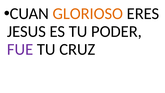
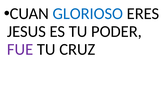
GLORIOSO colour: orange -> blue (88, 14)
